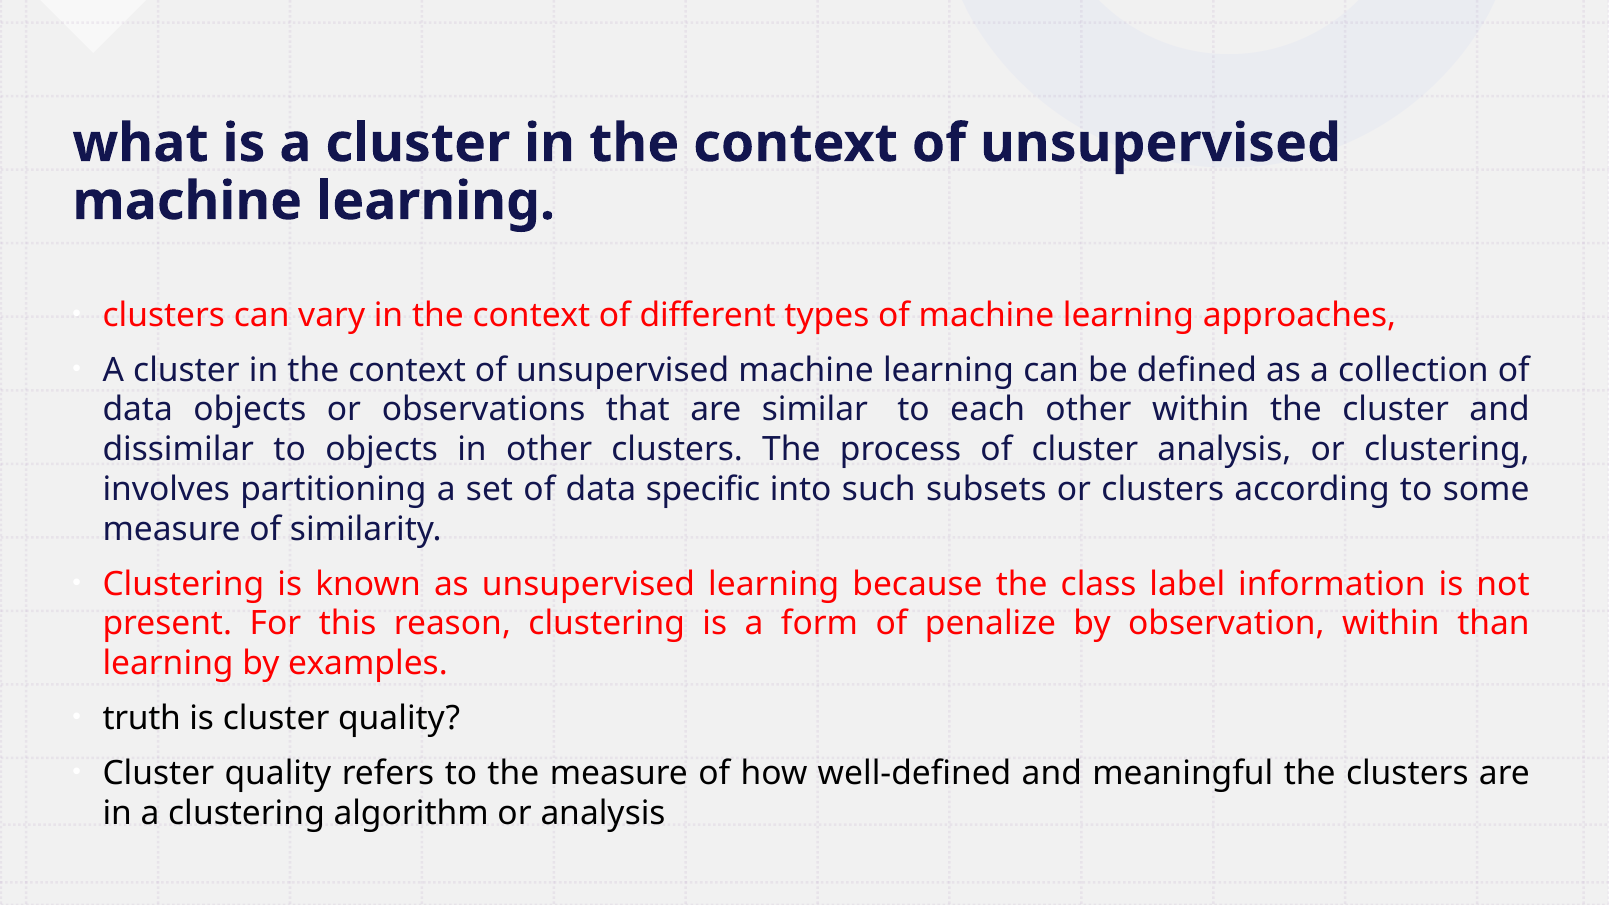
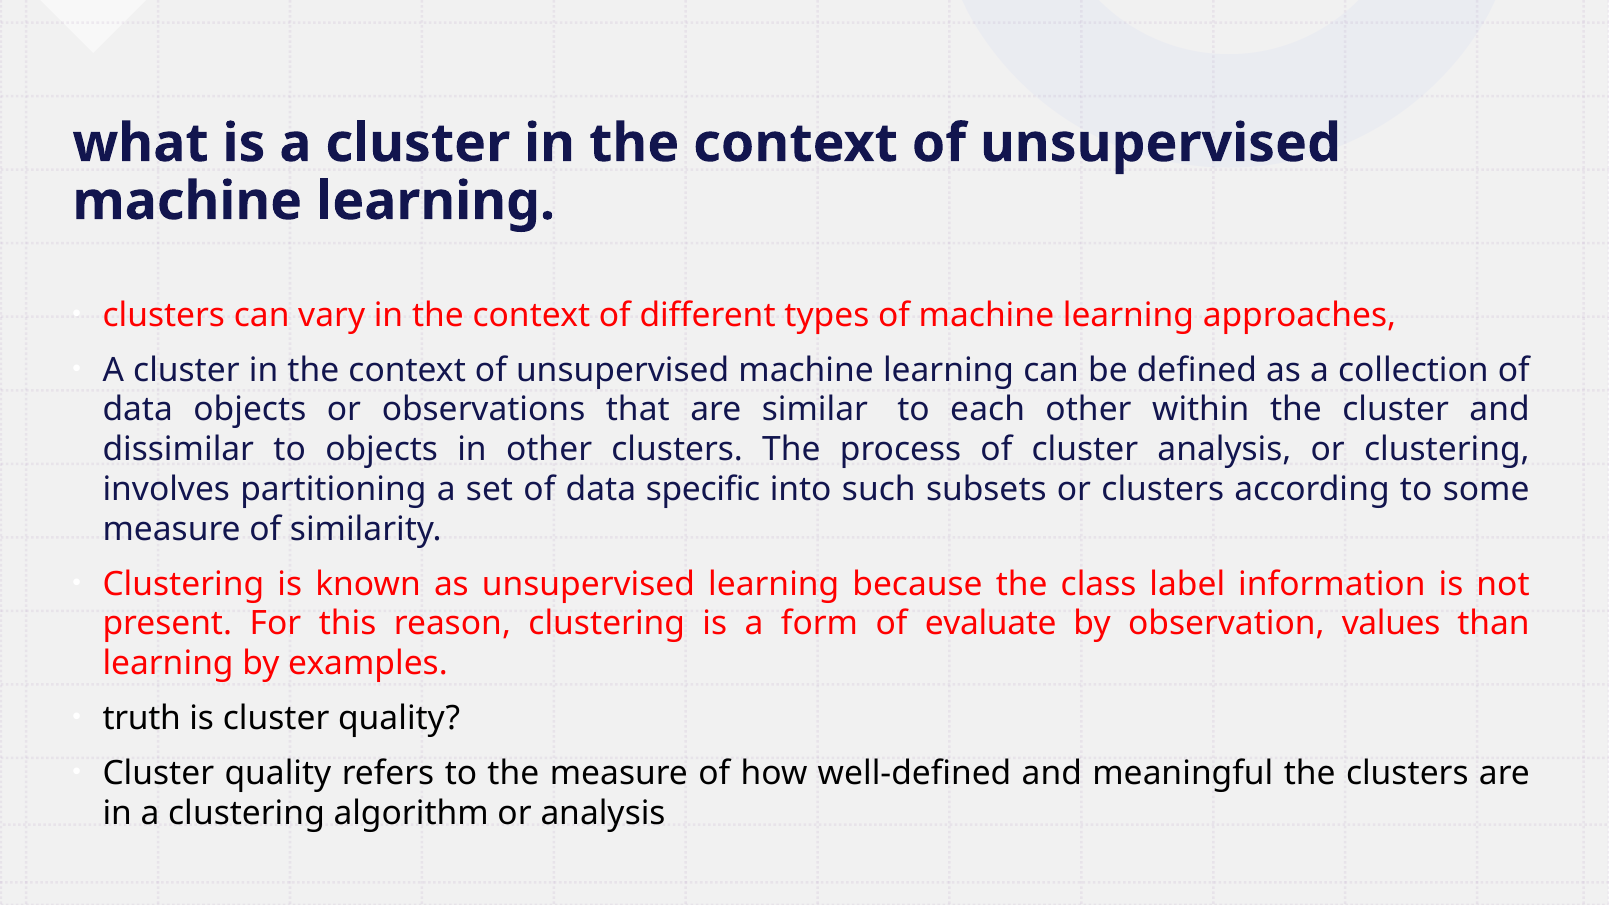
penalize: penalize -> evaluate (991, 624)
observation within: within -> values (1391, 624)
